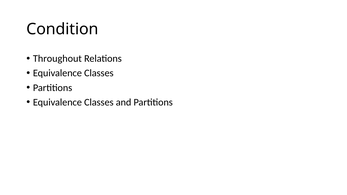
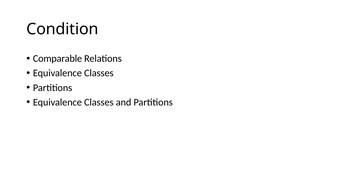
Throughout: Throughout -> Comparable (57, 59)
